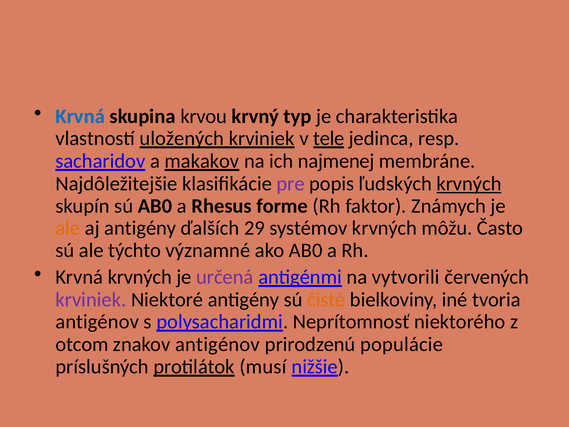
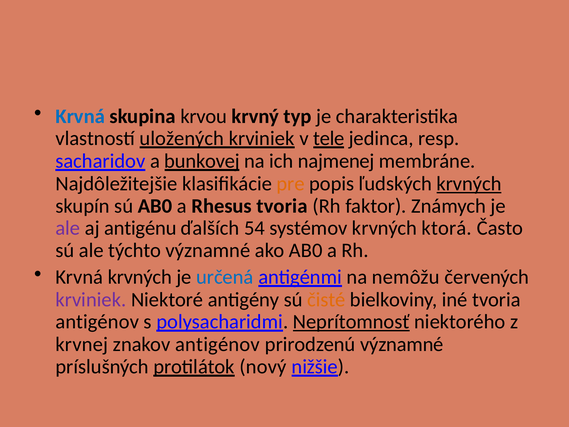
makakov: makakov -> bunkovej (202, 161)
pre colour: purple -> orange (291, 184)
Rhesus forme: forme -> tvoria (282, 206)
ale colour: orange -> purple (68, 228)
aj antigény: antigény -> antigénu (140, 228)
29: 29 -> 54 (254, 228)
môžu: môžu -> ktorá (447, 228)
určená colour: purple -> blue (225, 277)
vytvorili: vytvorili -> nemôžu (406, 277)
Neprítomnosť underline: none -> present (351, 322)
otcom: otcom -> krvnej (82, 344)
prirodzenú populácie: populácie -> významné (402, 344)
musí: musí -> nový (263, 366)
